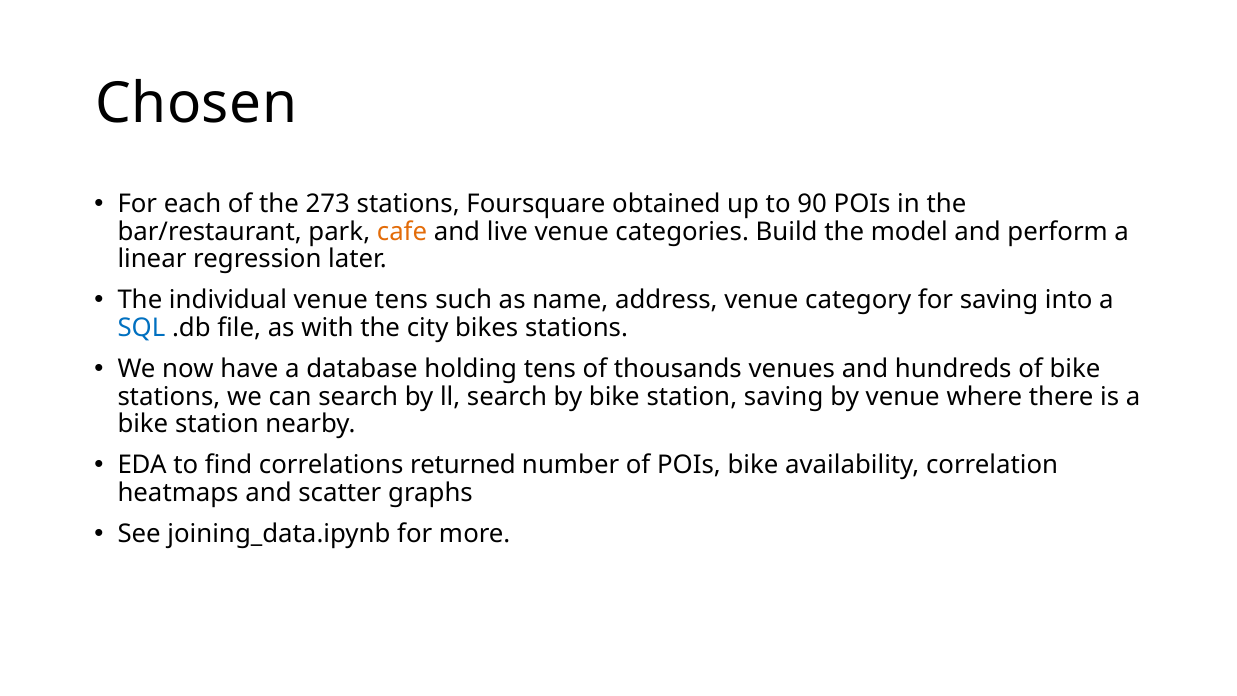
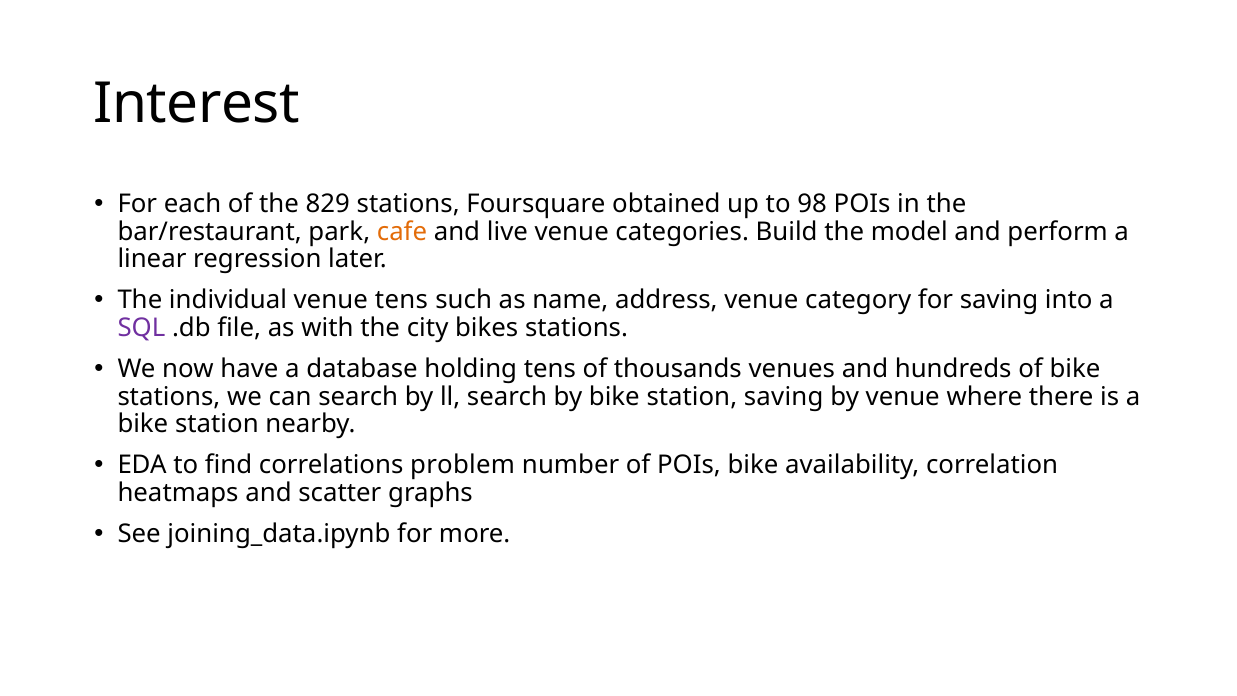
Chosen: Chosen -> Interest (197, 104)
273: 273 -> 829 (328, 204)
90: 90 -> 98 (812, 204)
SQL colour: blue -> purple (141, 328)
returned: returned -> problem (463, 465)
